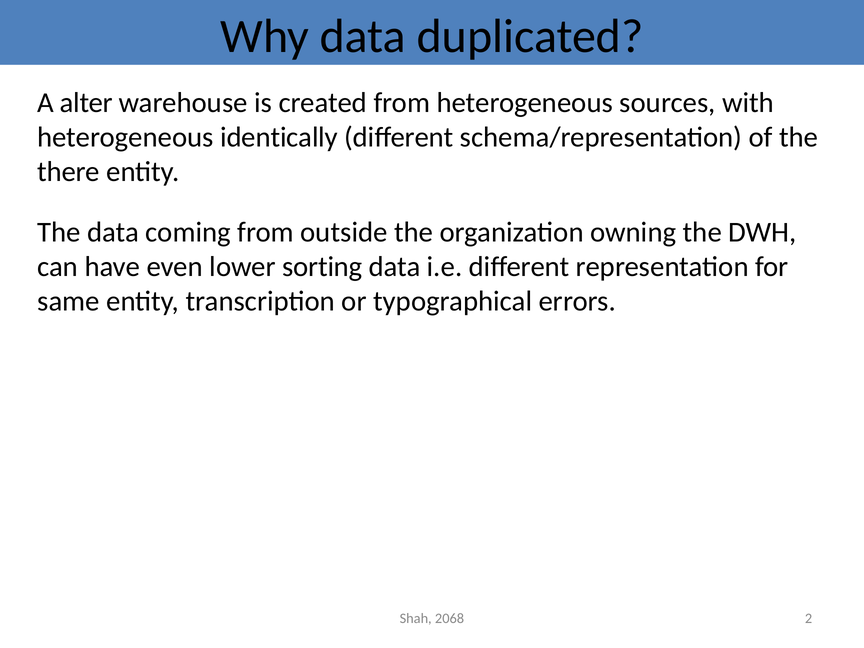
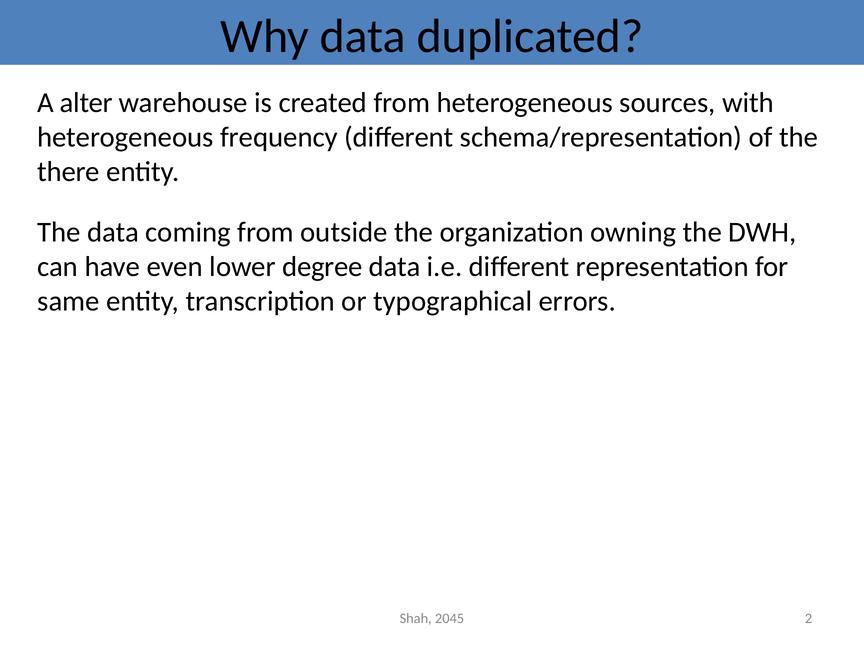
identically: identically -> frequency (279, 137)
sorting: sorting -> degree (322, 267)
2068: 2068 -> 2045 (450, 619)
